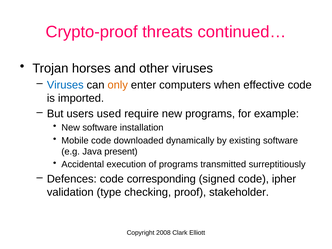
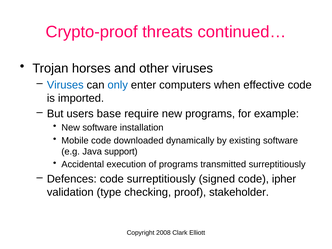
only colour: orange -> blue (118, 85)
used: used -> base (109, 114)
present: present -> support (121, 152)
code corresponding: corresponding -> surreptitiously (161, 179)
